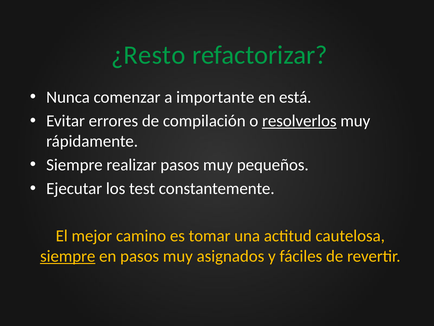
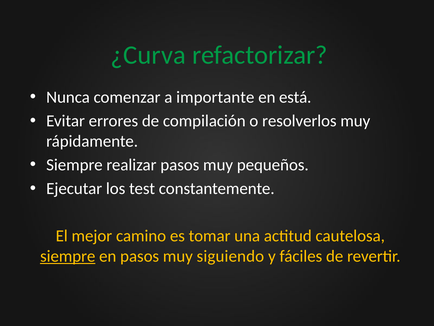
¿Resto: ¿Resto -> ¿Curva (148, 55)
resolverlos underline: present -> none (299, 121)
asignados: asignados -> siguiendo (230, 256)
